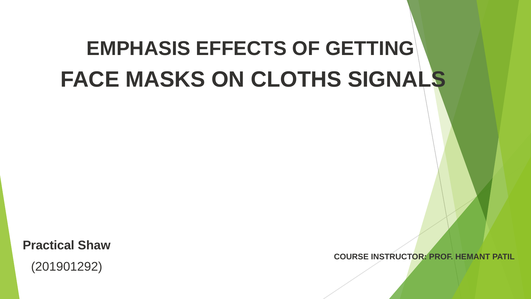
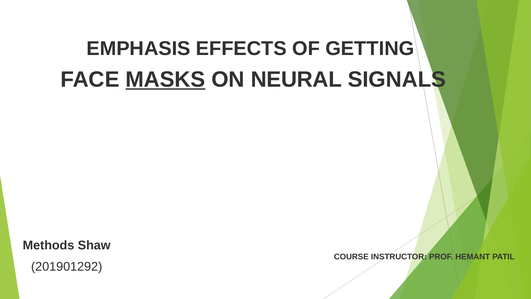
MASKS underline: none -> present (165, 80)
CLOTHS: CLOTHS -> NEURAL (296, 80)
Practical: Practical -> Methods (48, 245)
